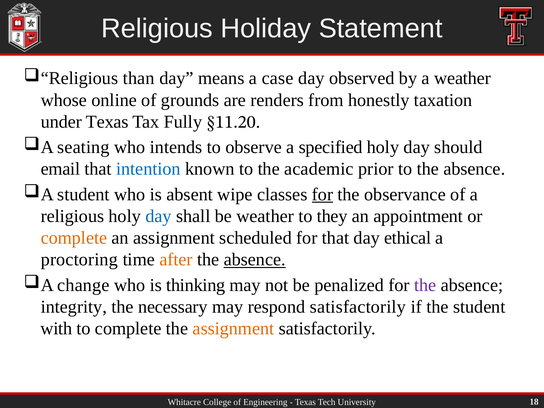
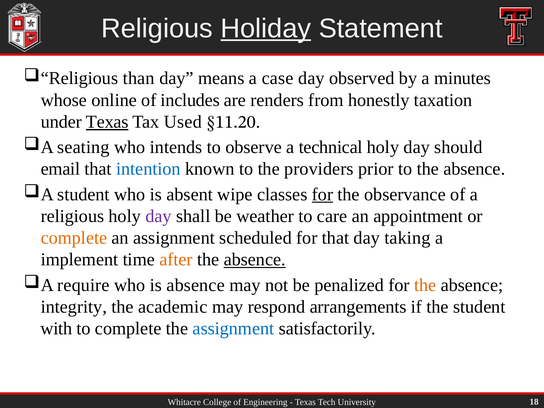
Holiday underline: none -> present (266, 29)
a weather: weather -> minutes (462, 78)
grounds: grounds -> includes (190, 100)
Texas underline: none -> present (107, 122)
Fully: Fully -> Used (183, 122)
specified: specified -> technical (331, 147)
academic: academic -> providers (319, 169)
day colour: blue -> purple (159, 216)
they: they -> care (332, 216)
ethical: ethical -> taking (407, 238)
proctoring: proctoring -> implement (79, 260)
change: change -> require (83, 285)
is thinking: thinking -> absence (196, 285)
the colour: purple -> orange (425, 285)
necessary: necessary -> academic (173, 307)
respond satisfactorily: satisfactorily -> arrangements (358, 307)
assignment colour: orange -> blue (233, 329)
